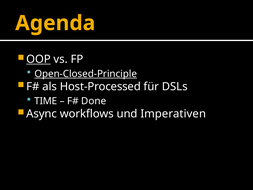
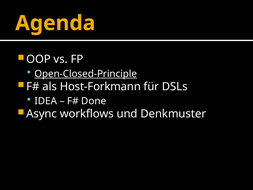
OOP underline: present -> none (38, 59)
Host-Processed: Host-Processed -> Host-Forkmann (100, 86)
TIME: TIME -> IDEA (46, 101)
Imperativen: Imperativen -> Denkmuster (173, 114)
